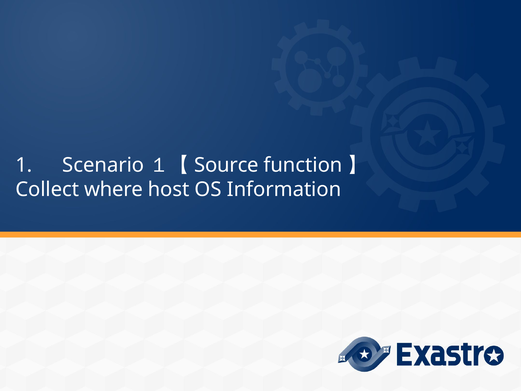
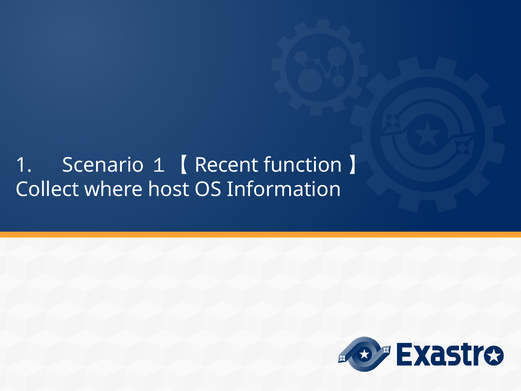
Source: Source -> Recent (226, 165)
